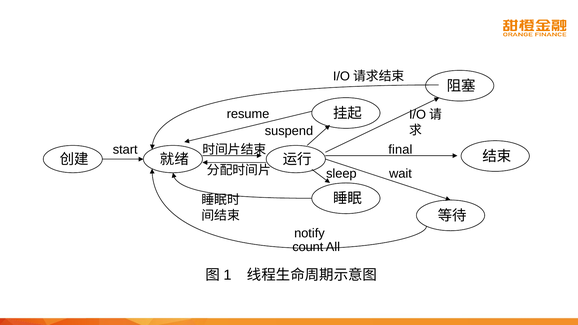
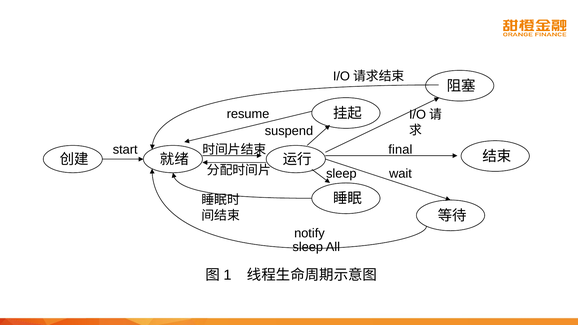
count: count -> sleep (308, 247)
